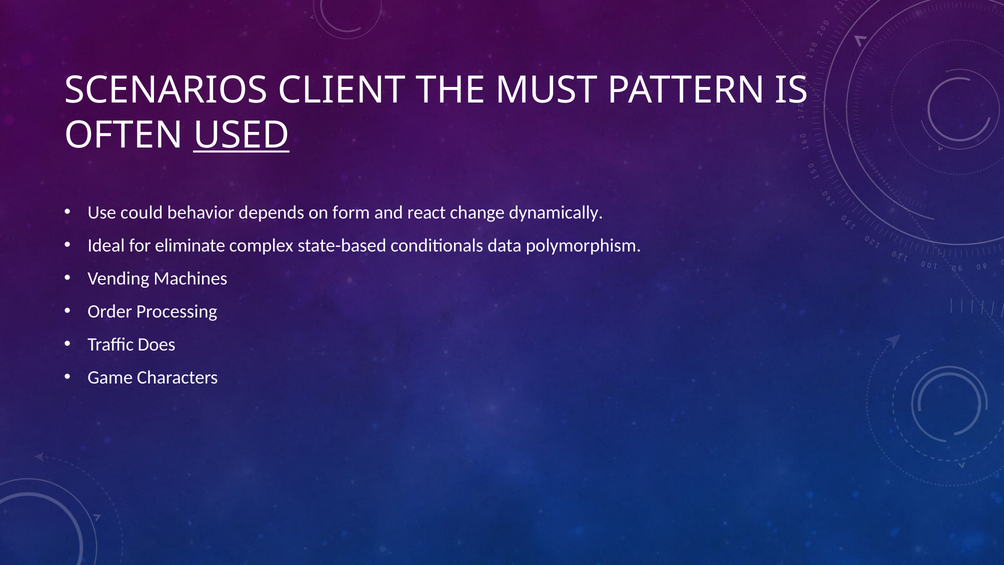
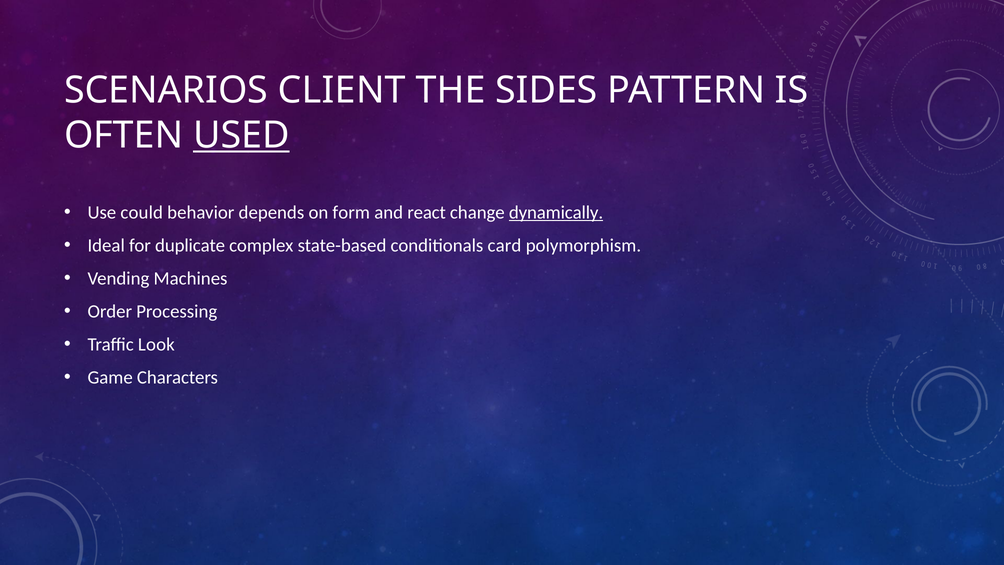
MUST: MUST -> SIDES (546, 90)
dynamically underline: none -> present (556, 212)
eliminate: eliminate -> duplicate (190, 245)
data: data -> card (504, 245)
Does: Does -> Look (156, 344)
